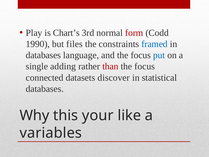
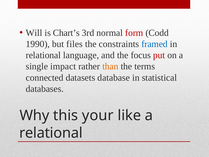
Play: Play -> Will (34, 33)
databases: databases -> relational (43, 55)
put colour: blue -> red (159, 55)
adding: adding -> impact (63, 66)
than colour: red -> orange (110, 66)
focus: focus -> terms (145, 66)
discover: discover -> database (114, 77)
variables: variables -> relational (51, 133)
